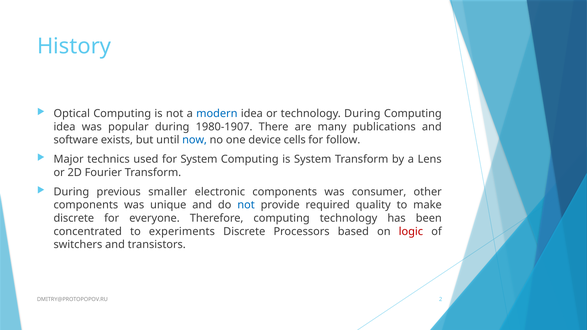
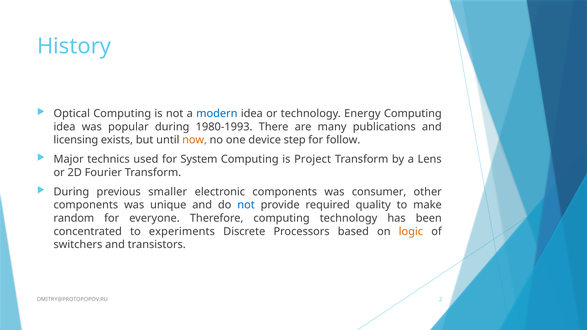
technology During: During -> Energy (362, 114)
1980-1907: 1980-1907 -> 1980-1993 (224, 127)
software: software -> licensing (76, 140)
now colour: blue -> orange (195, 140)
cells: cells -> step (295, 140)
is System: System -> Project (313, 159)
discrete: discrete -> random (74, 218)
logic colour: red -> orange (411, 232)
